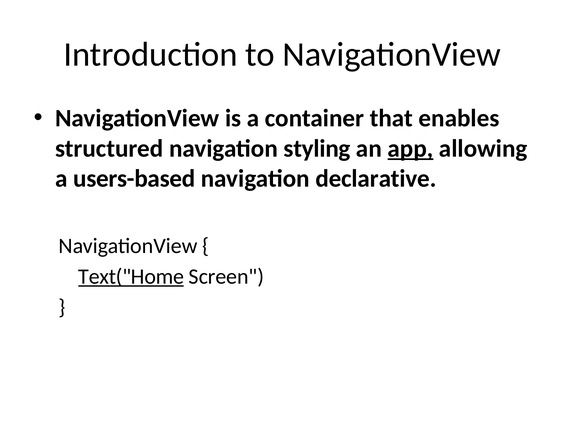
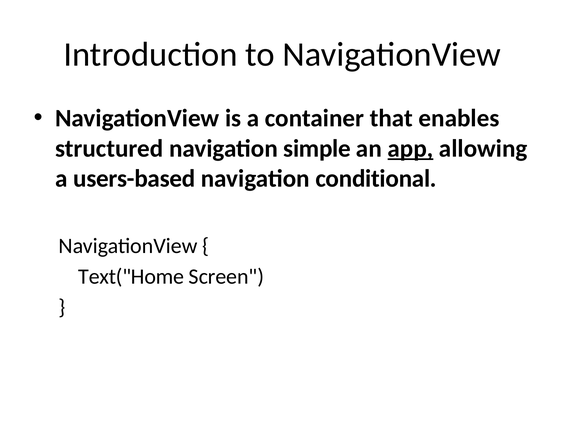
styling: styling -> simple (317, 149)
declarative: declarative -> conditional (376, 179)
Text("Home underline: present -> none (131, 277)
